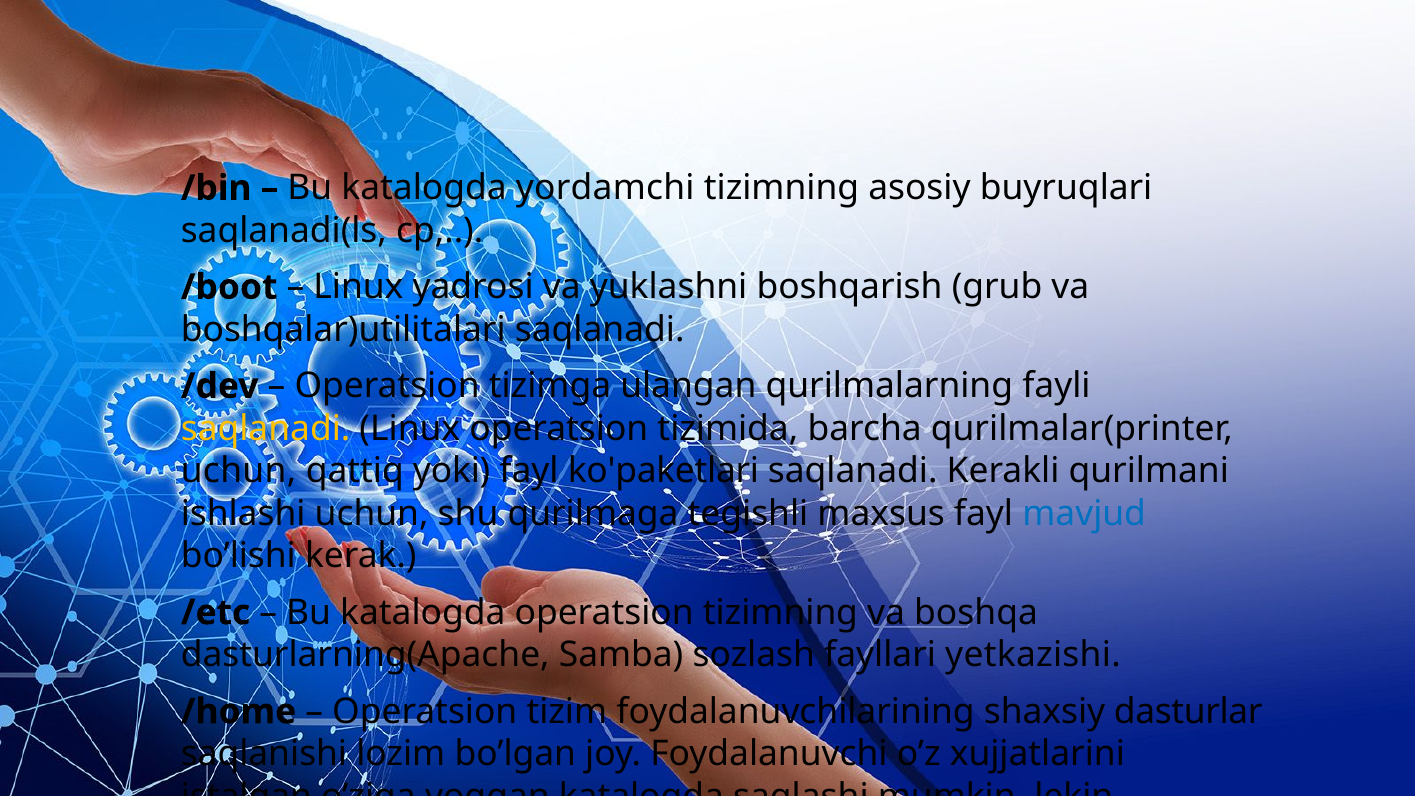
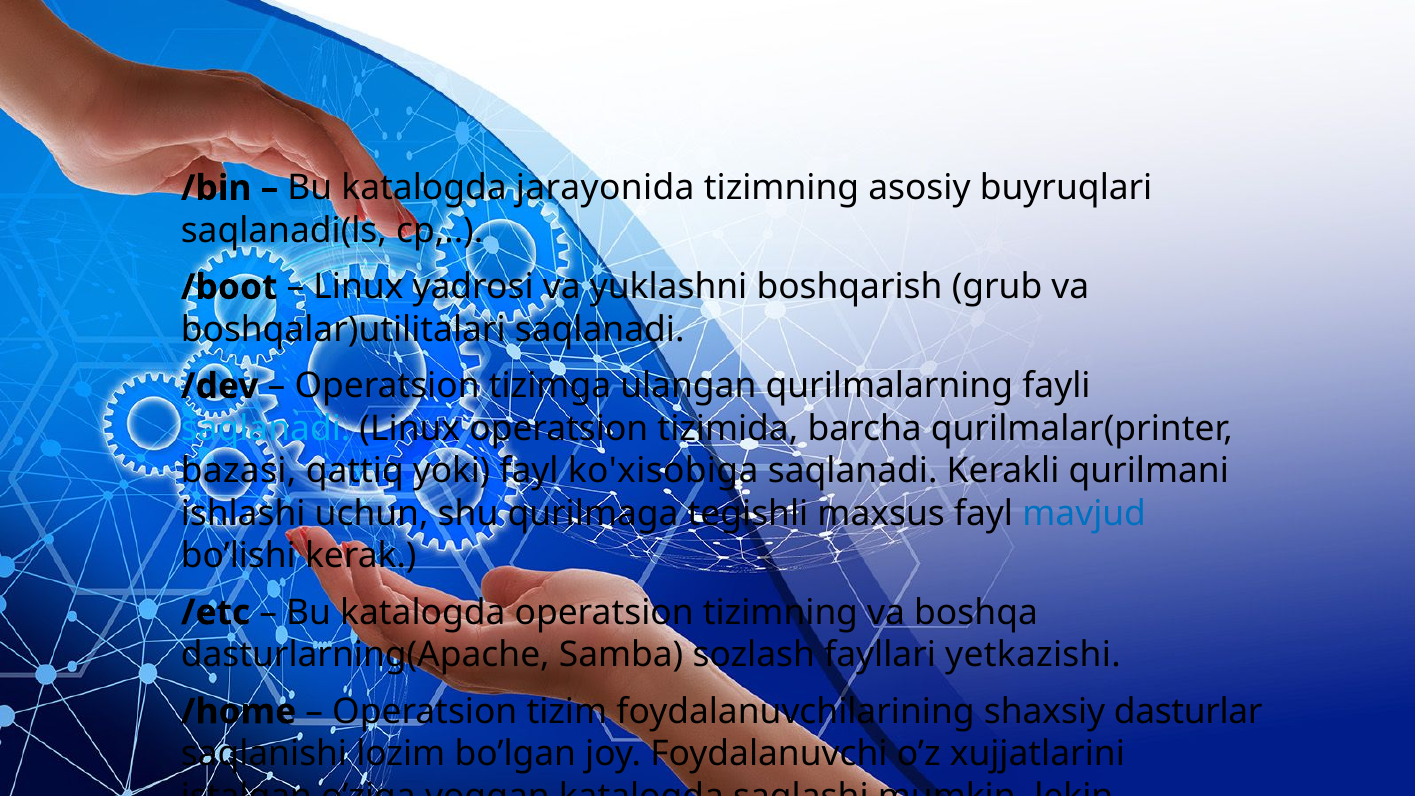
yordamchi: yordamchi -> jarayonida (605, 188)
saqlanadi colour: yellow -> light blue (266, 429)
uchun: uchun -> bazasi (239, 471)
ko'paketlari: ko'paketlari -> ko'xisobiga (663, 471)
